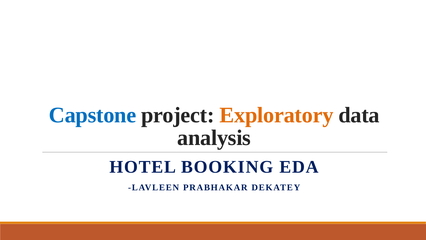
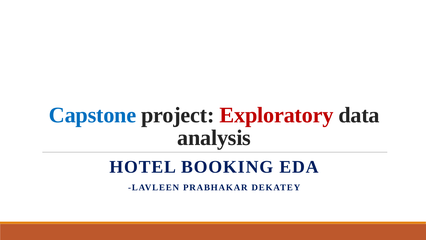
Exploratory colour: orange -> red (276, 115)
